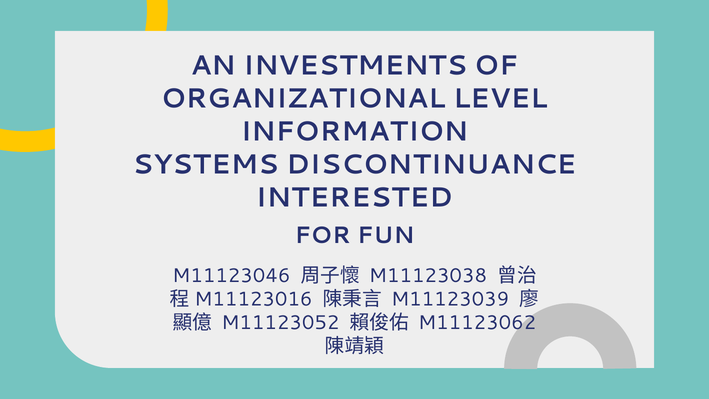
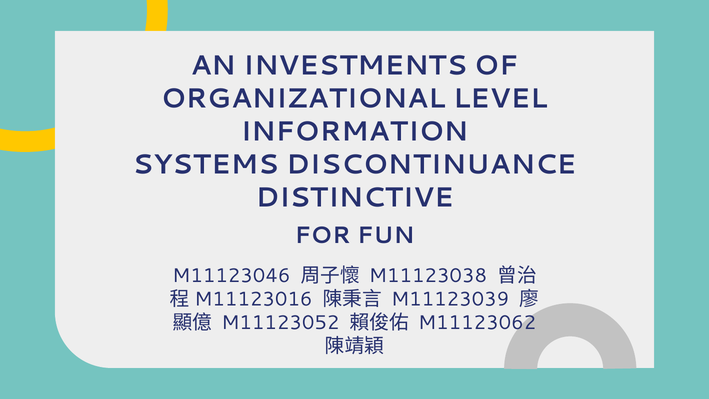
INTERESTED: INTERESTED -> DISTINCTIVE (355, 198)
